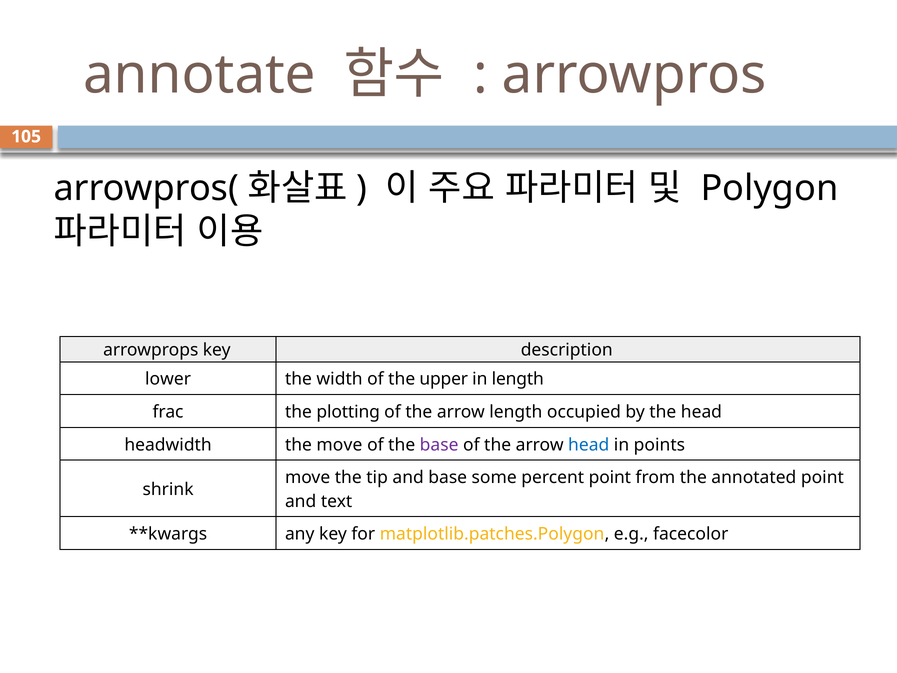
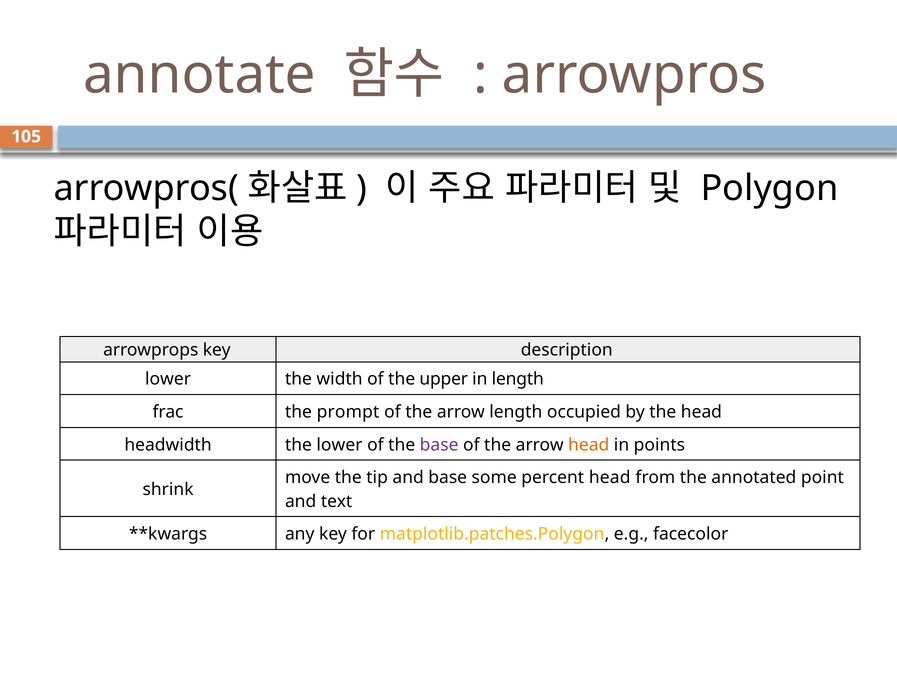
plotting: plotting -> prompt (348, 412)
the move: move -> lower (339, 445)
head colour: blue -> orange (589, 445)
percent point: point -> head (610, 477)
